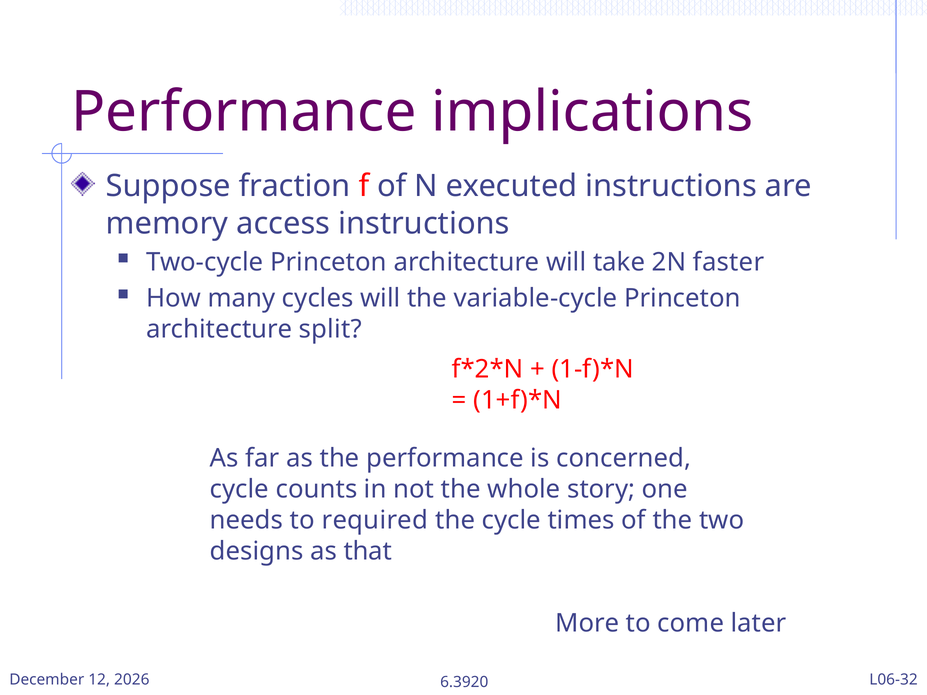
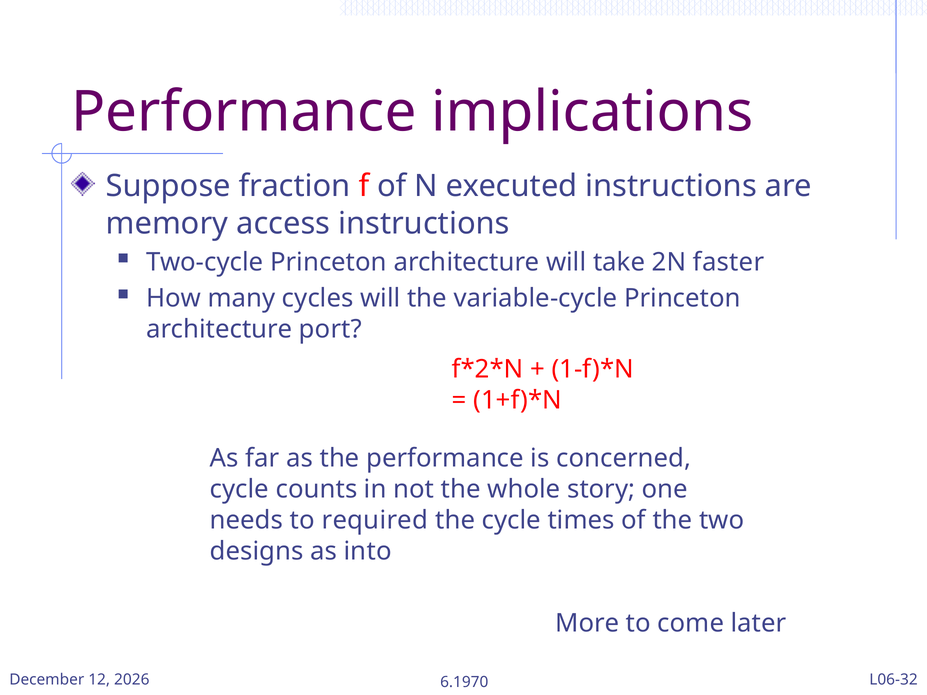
split: split -> port (330, 329)
that: that -> into (368, 551)
6.3920: 6.3920 -> 6.1970 (464, 682)
